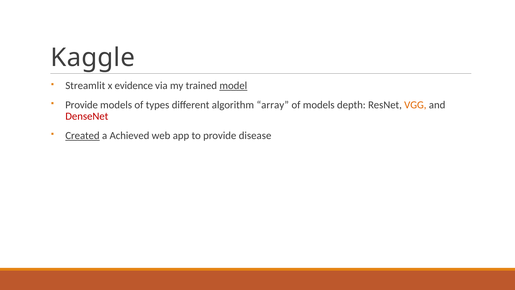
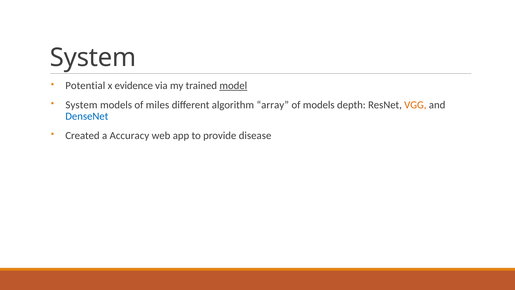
Kaggle: Kaggle -> System (93, 58)
Streamlit: Streamlit -> Potential (85, 86)
Provide: Provide -> System (81, 105)
types: types -> miles (158, 105)
DenseNet colour: red -> blue (87, 116)
Created underline: present -> none (82, 135)
Achieved: Achieved -> Accuracy (129, 135)
